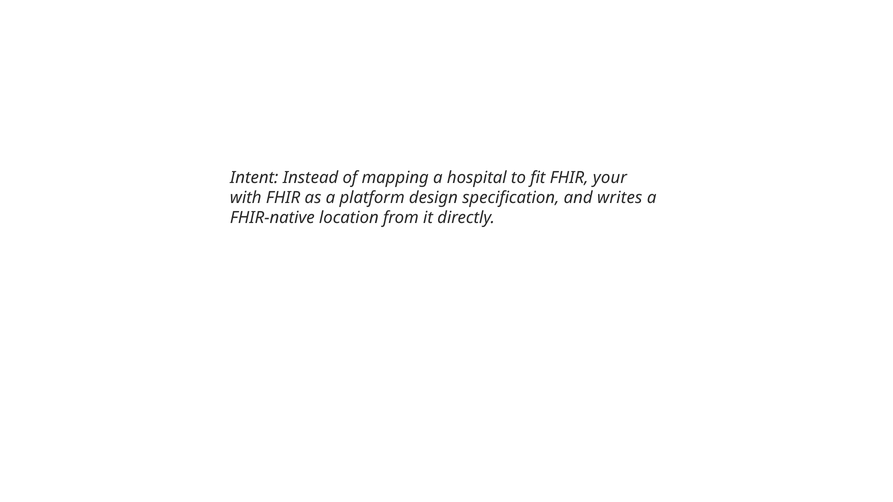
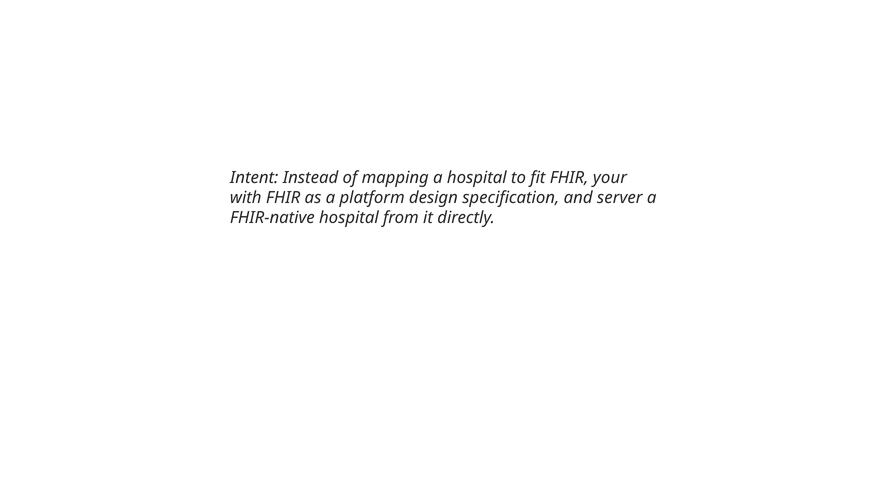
writes: writes -> server (620, 198)
FHIR-native location: location -> hospital (349, 218)
